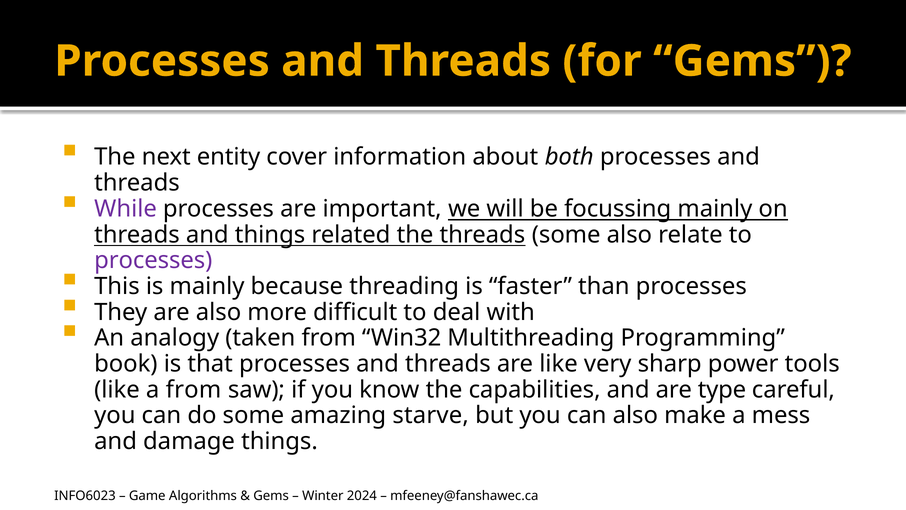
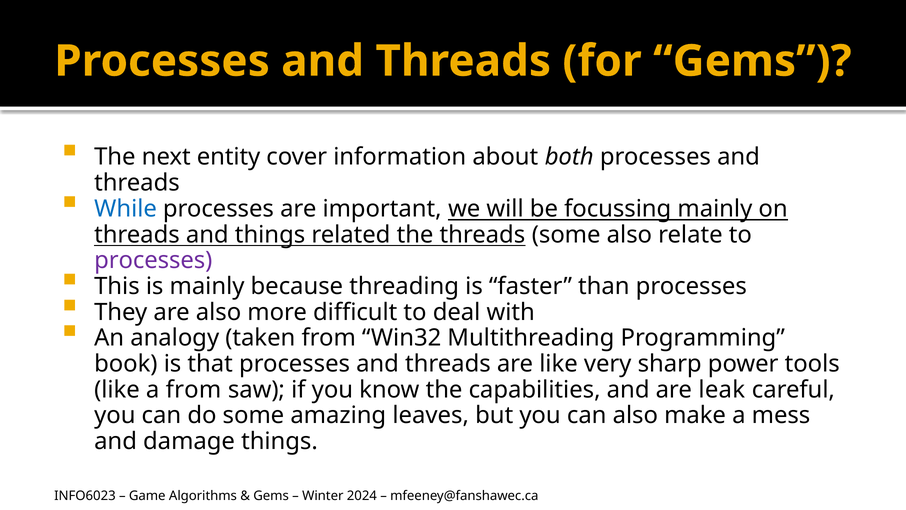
While colour: purple -> blue (126, 209)
type: type -> leak (722, 389)
starve: starve -> leaves (431, 415)
